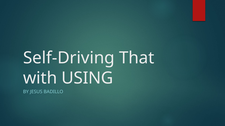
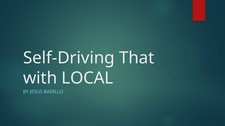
USING: USING -> LOCAL (87, 78)
